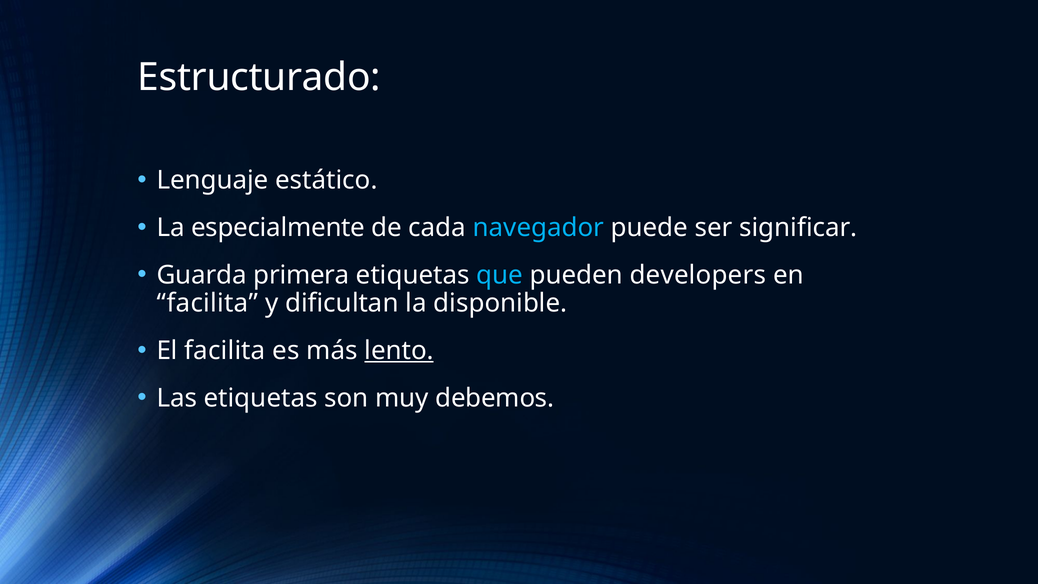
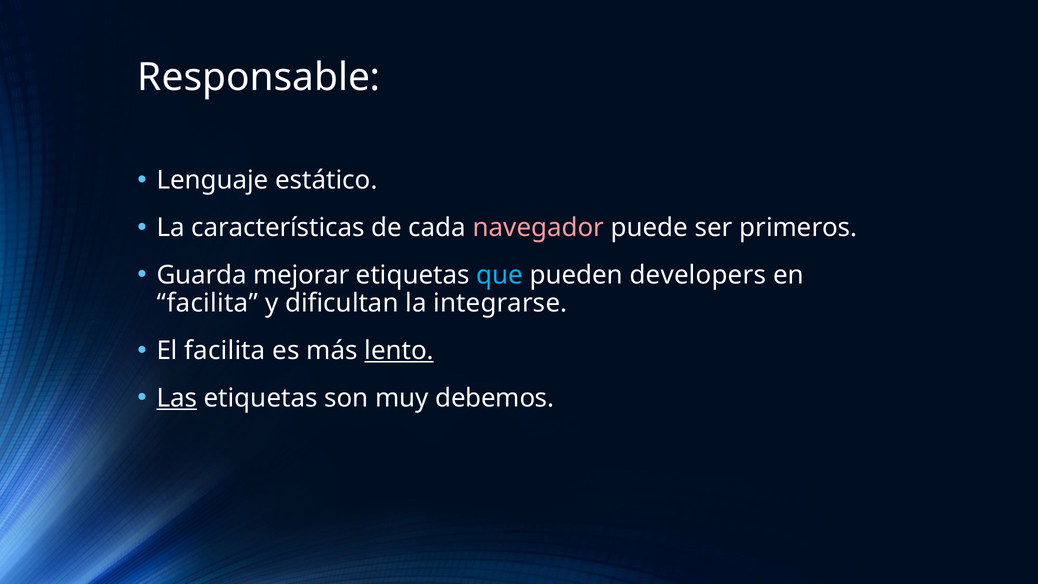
Estructurado: Estructurado -> Responsable (259, 77)
especialmente: especialmente -> características (278, 227)
navegador colour: light blue -> pink (538, 227)
significar: significar -> primeros (798, 227)
primera: primera -> mejorar (301, 275)
disponible: disponible -> integrarse (500, 303)
Las underline: none -> present (177, 398)
